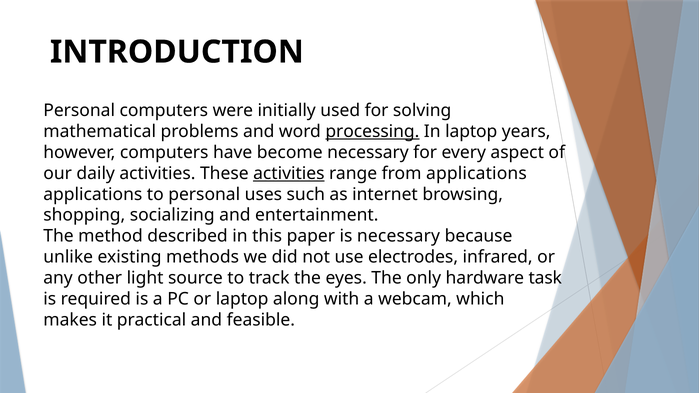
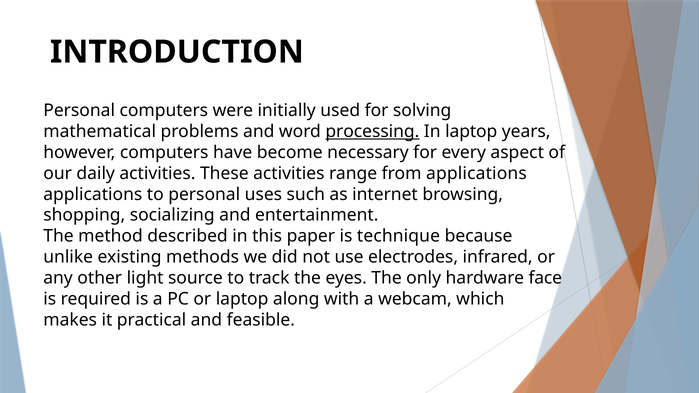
activities underline: present -> none (289, 173)
is necessary: necessary -> technique (398, 236)
task: task -> face (545, 278)
